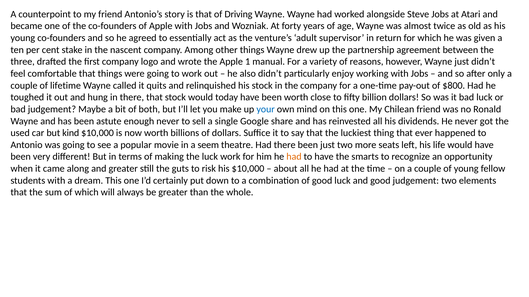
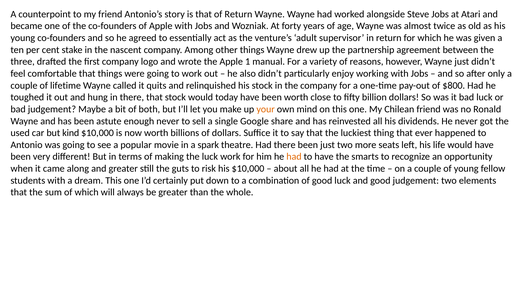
of Driving: Driving -> Return (238, 14)
your colour: blue -> orange (266, 109)
seem: seem -> spark (208, 145)
